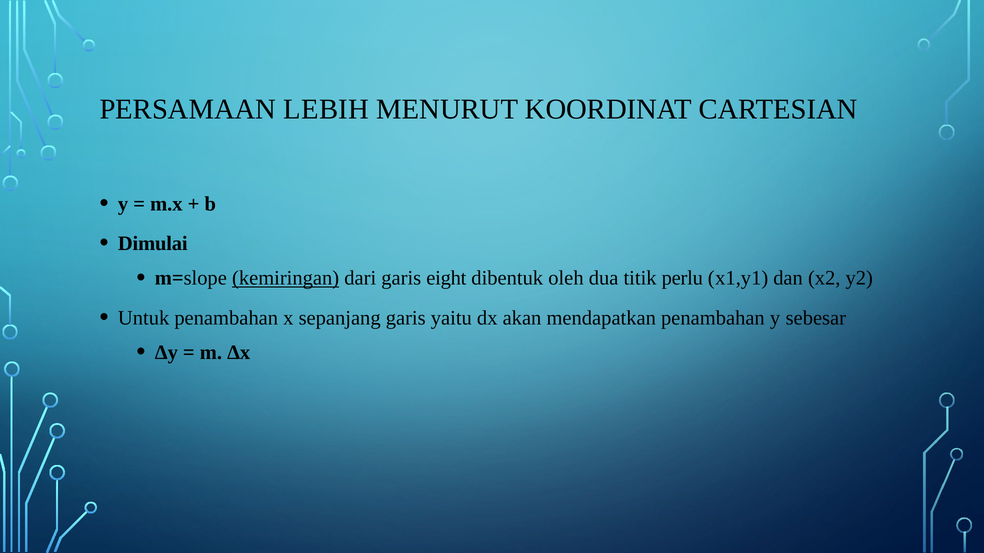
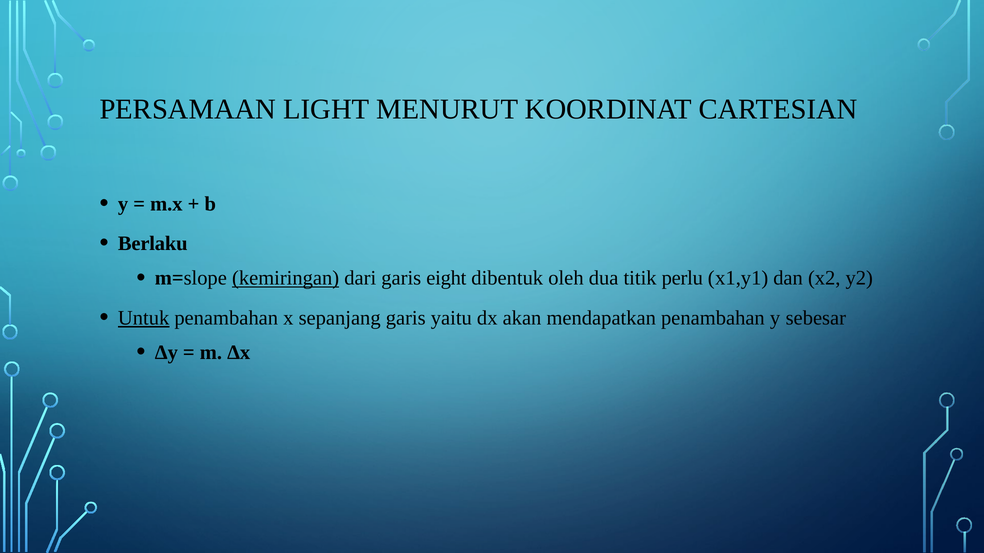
LEBIH: LEBIH -> LIGHT (326, 109)
Dimulai: Dimulai -> Berlaku (153, 244)
Untuk underline: none -> present (144, 318)
